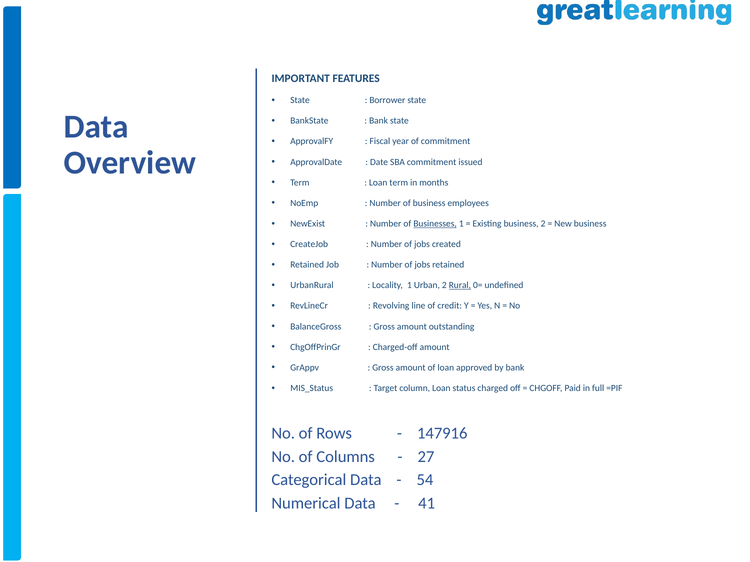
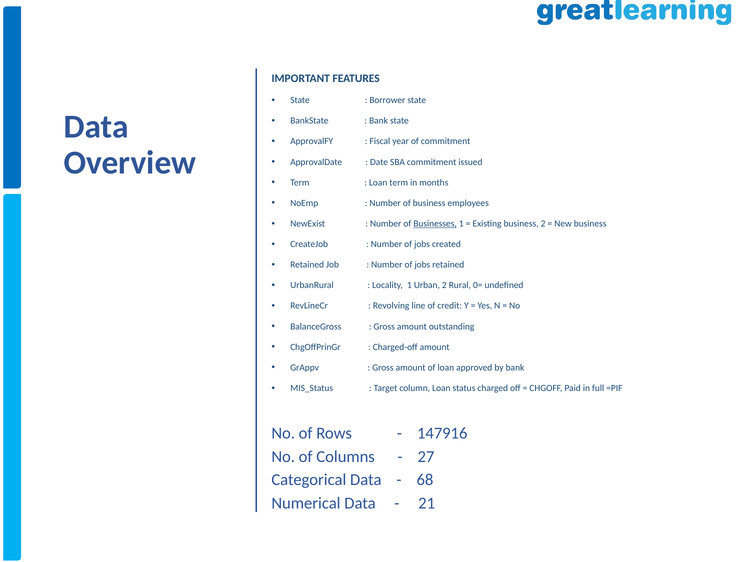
Rural underline: present -> none (460, 286)
54: 54 -> 68 (425, 480)
41: 41 -> 21 (427, 504)
